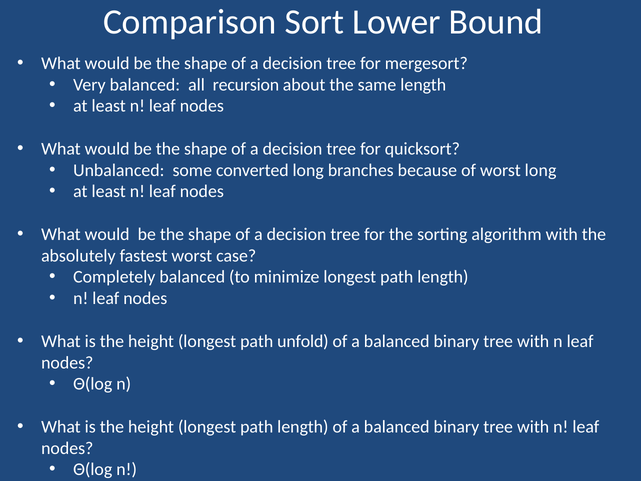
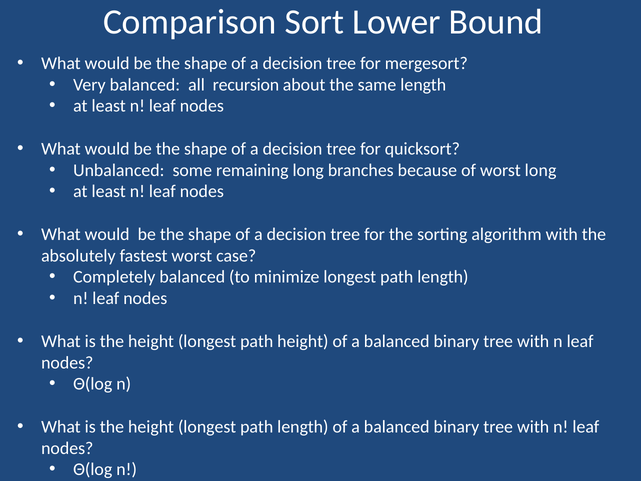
converted: converted -> remaining (252, 170)
path unfold: unfold -> height (303, 341)
